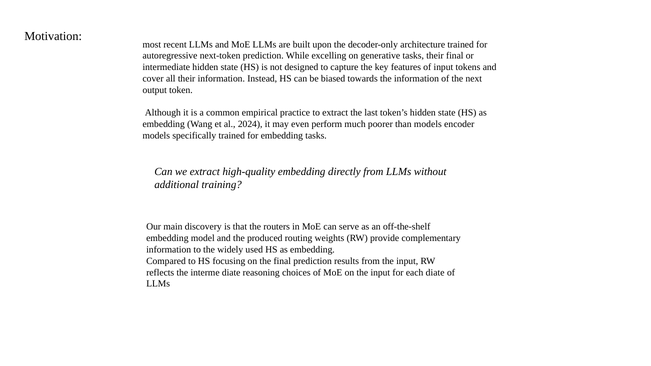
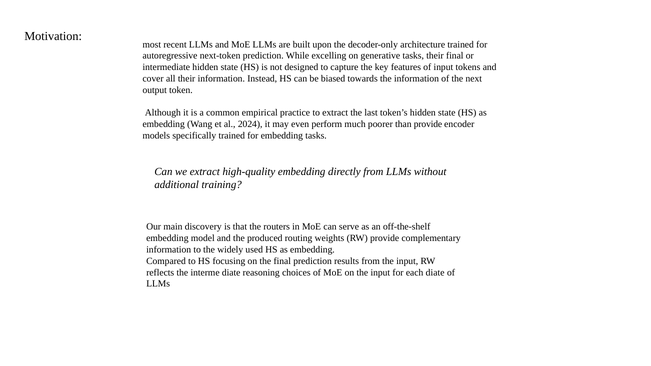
than models: models -> provide (428, 124)
